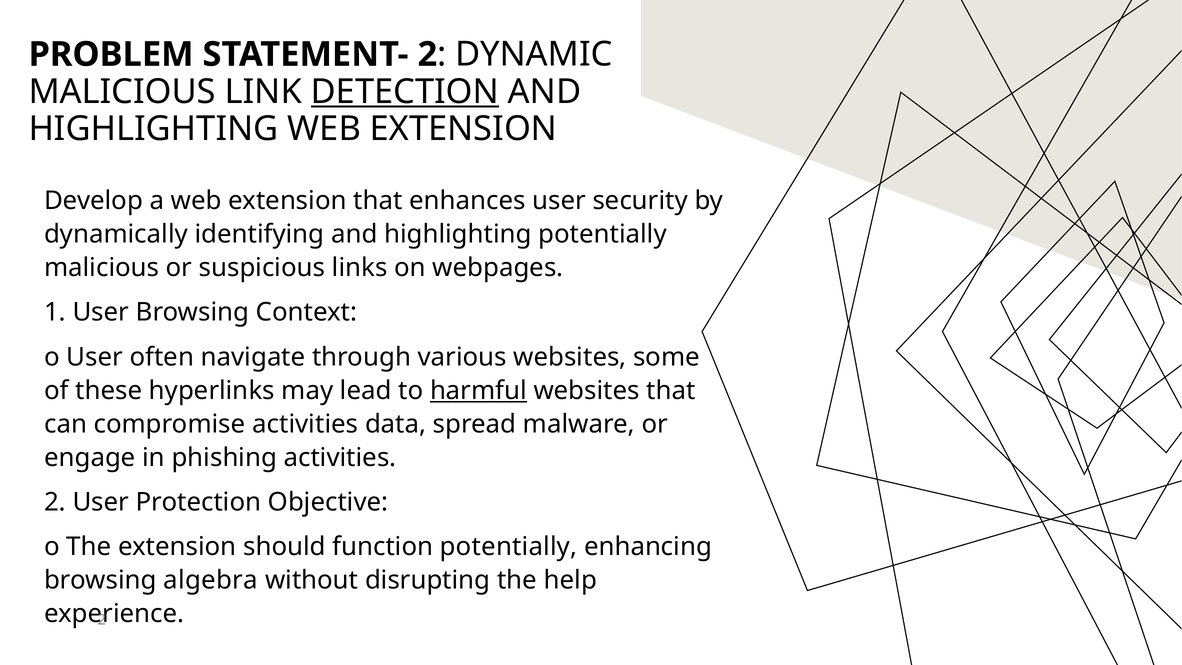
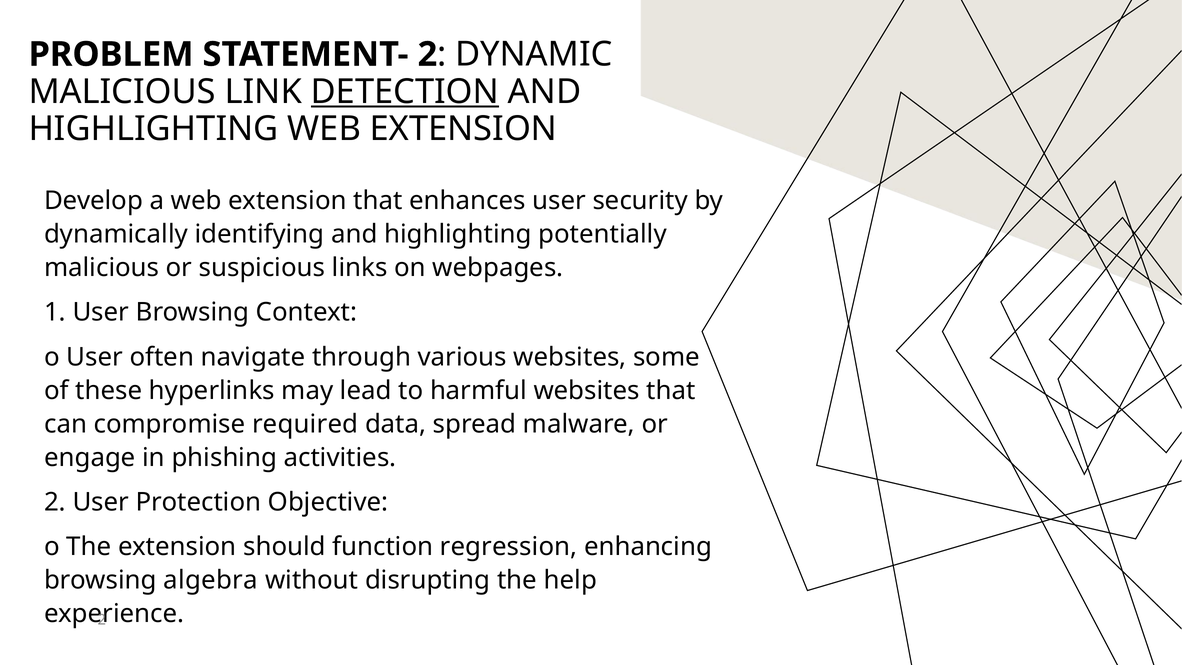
harmful underline: present -> none (478, 390)
compromise activities: activities -> required (305, 424)
function potentially: potentially -> regression (509, 547)
